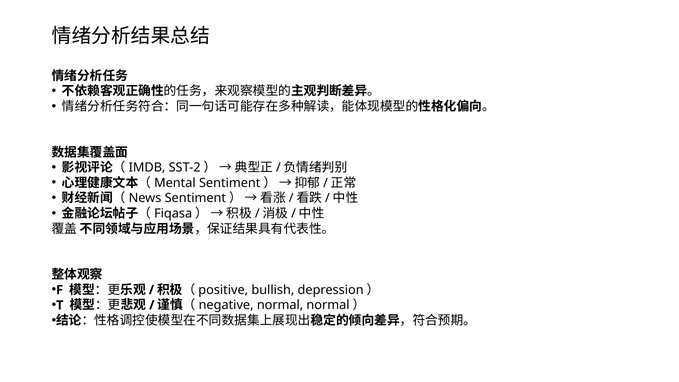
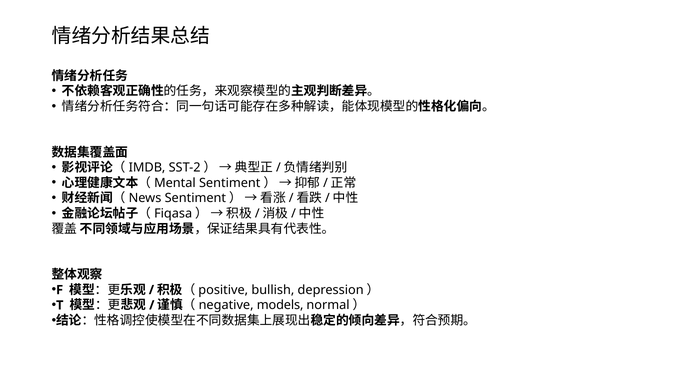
normal: normal -> models (280, 305)
